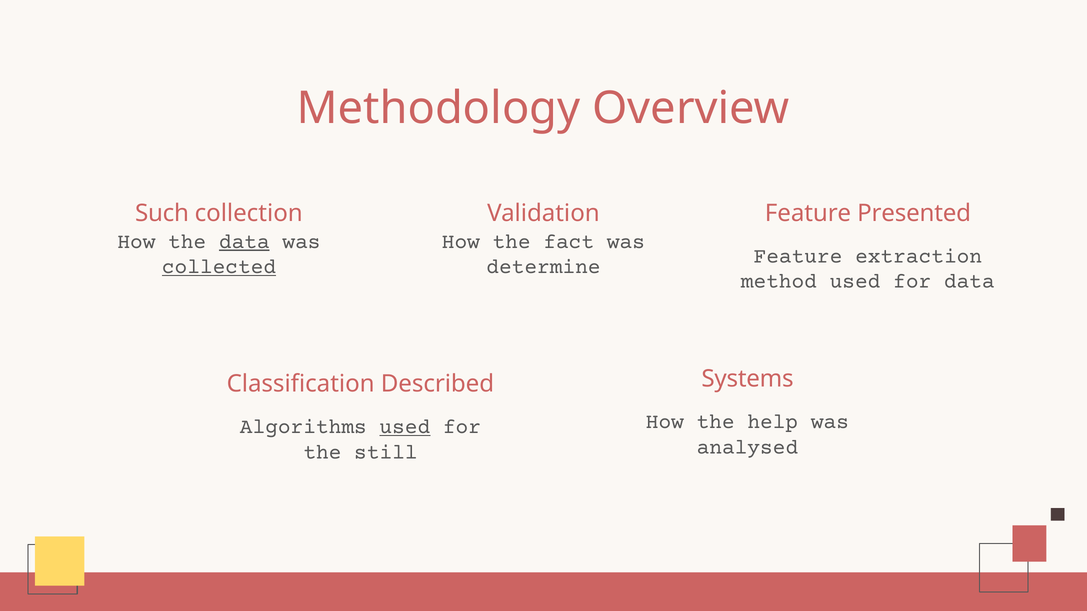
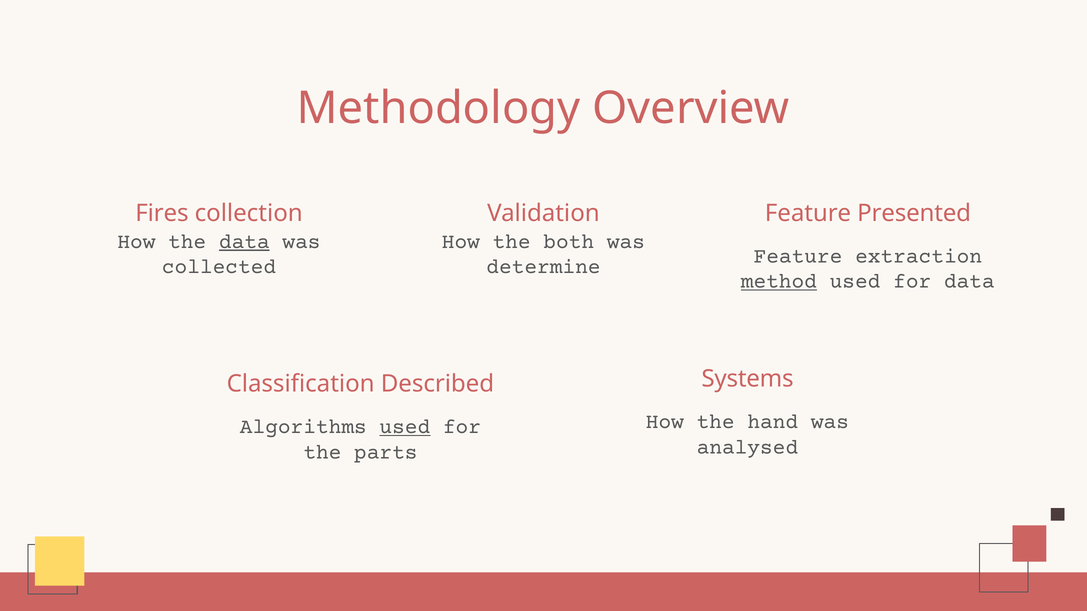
Such: Such -> Fires (162, 214)
fact: fact -> both (569, 241)
collected underline: present -> none (219, 267)
method underline: none -> present (779, 281)
help: help -> hand (773, 421)
still: still -> parts (386, 452)
